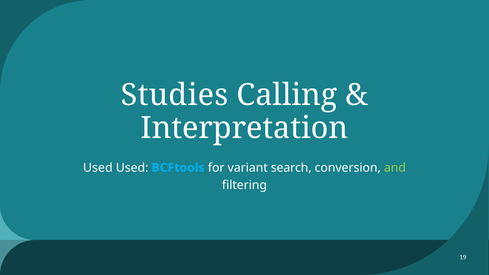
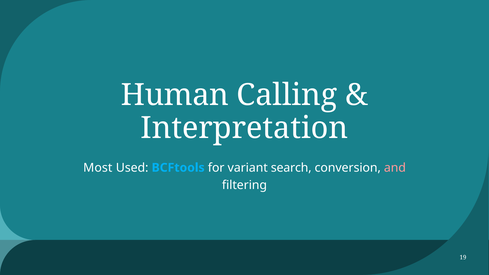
Studies: Studies -> Human (175, 95)
Used: Used -> Most (98, 168)
and colour: light green -> pink (395, 168)
